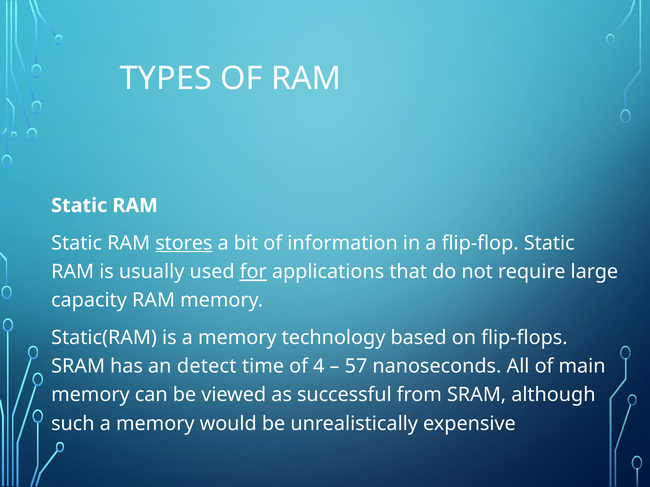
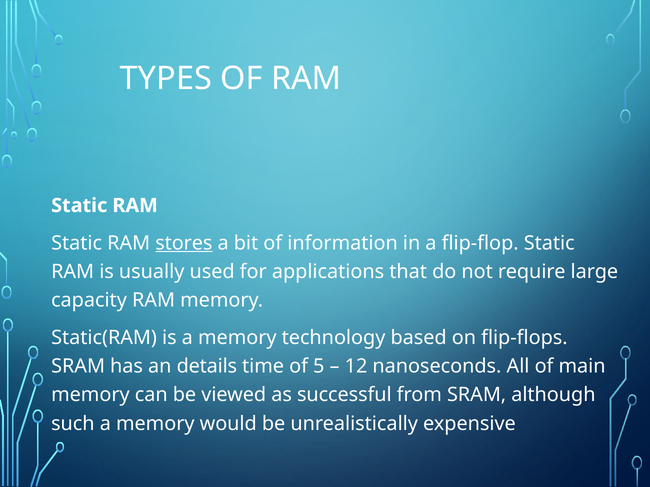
for underline: present -> none (253, 272)
detect: detect -> details (207, 367)
4: 4 -> 5 (319, 367)
57: 57 -> 12 (356, 367)
